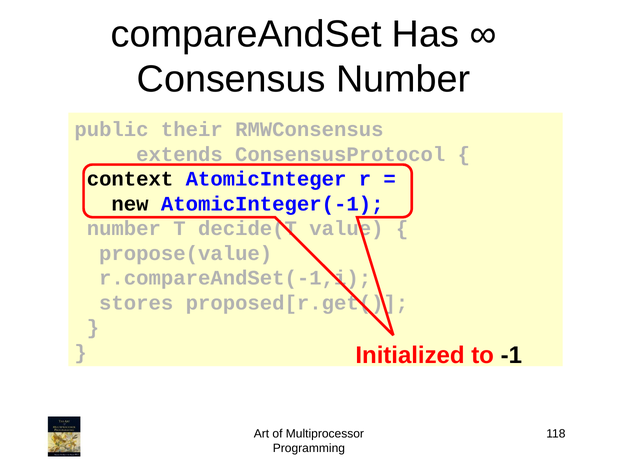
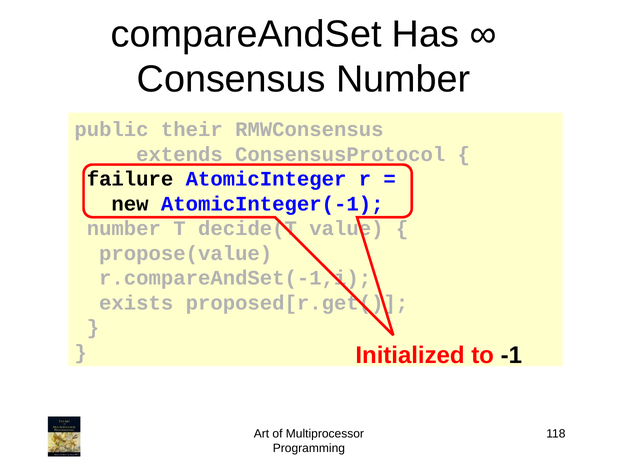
context: context -> failure (130, 179)
stores: stores -> exists (136, 302)
